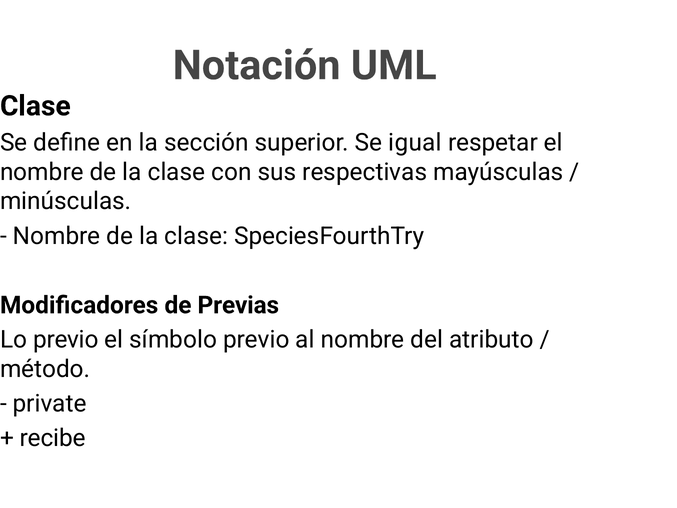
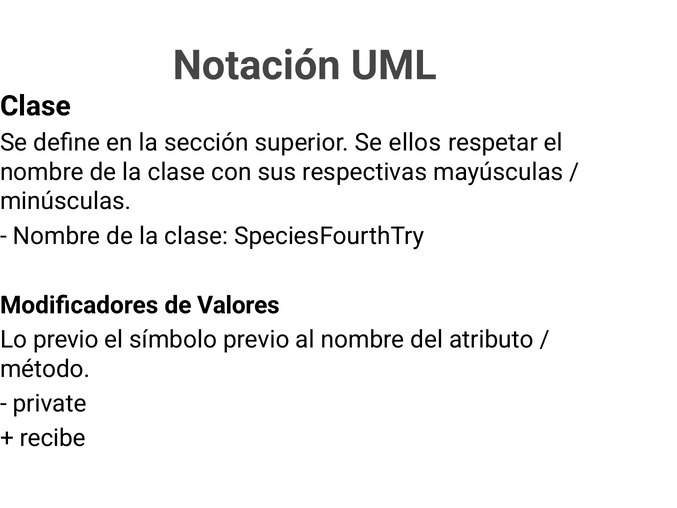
igual: igual -> ellos (415, 143)
Previas: Previas -> Valores (238, 305)
